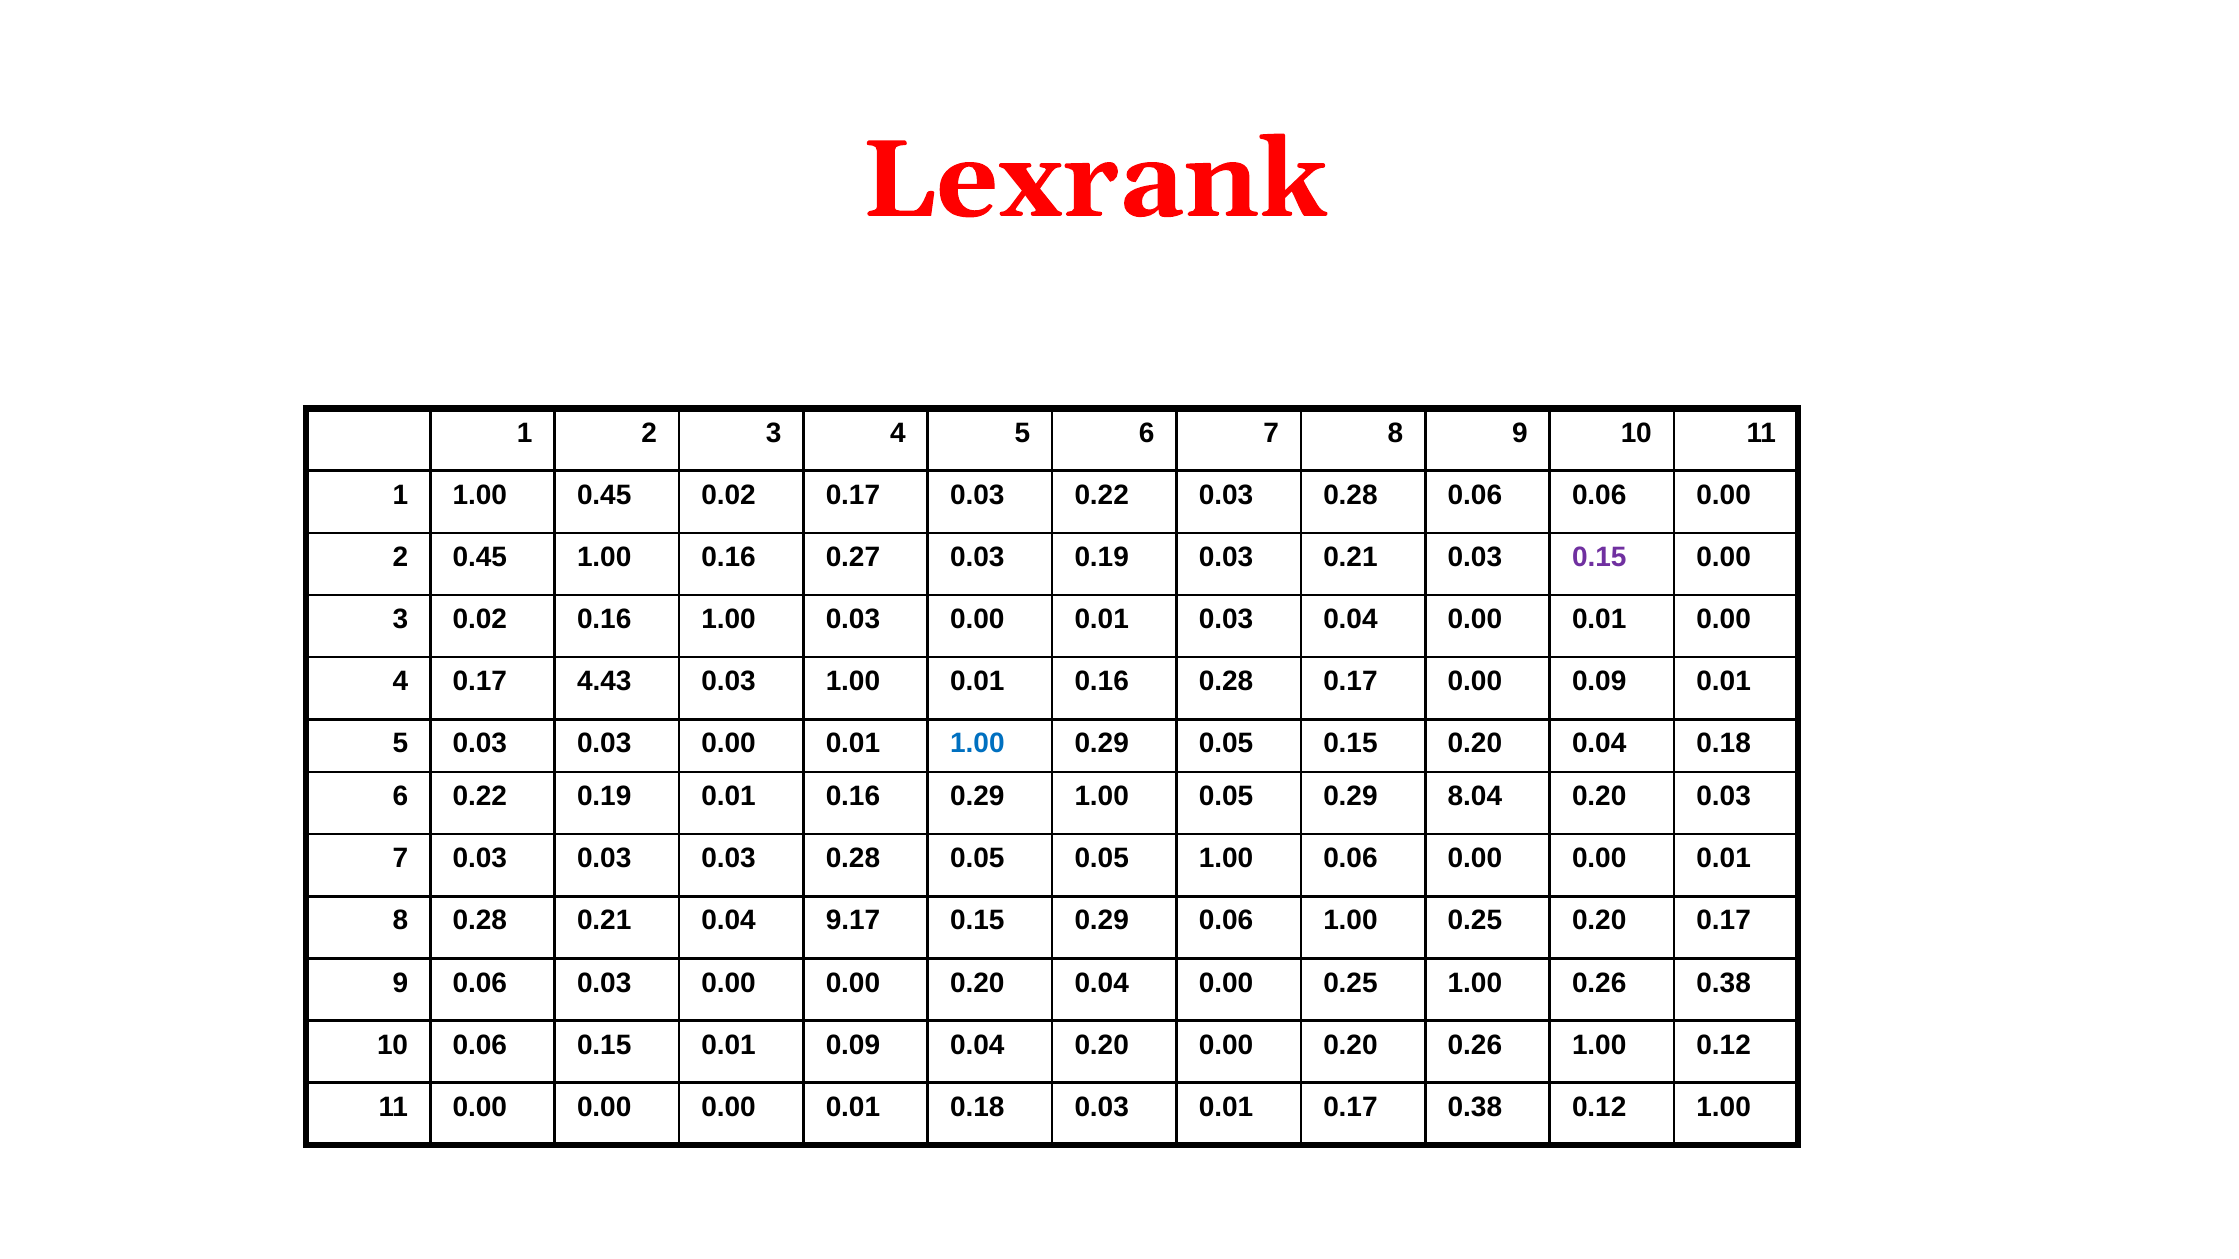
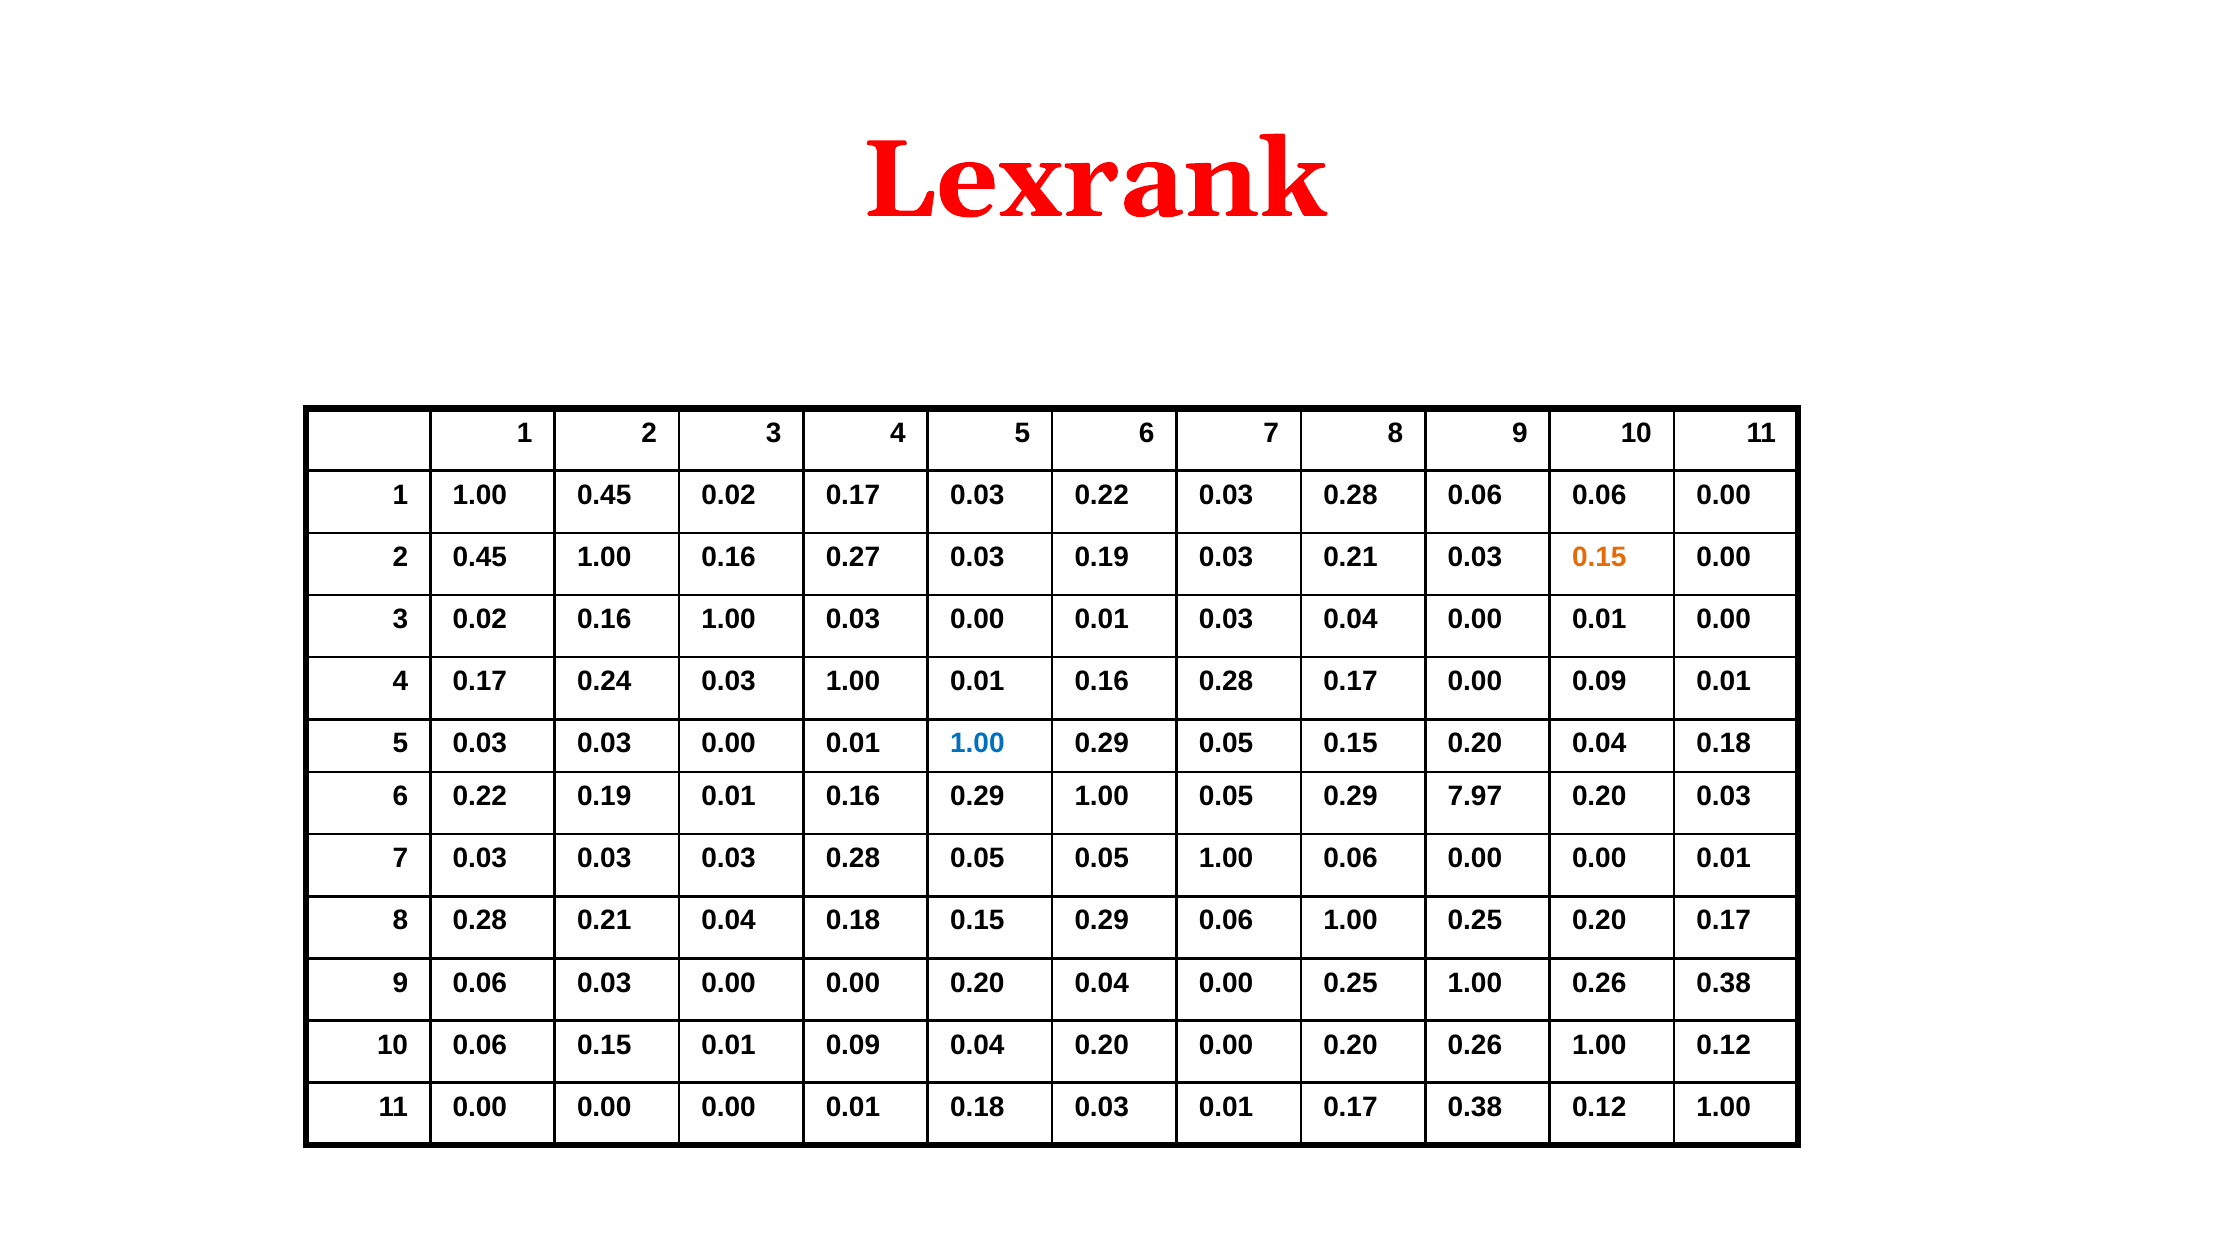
0.15 colour: purple -> orange (1599, 558)
4.43: 4.43 -> 0.24 (604, 682)
8.04: 8.04 -> 7.97 (1475, 797)
0.21 0.04 9.17: 9.17 -> 0.18 (853, 921)
